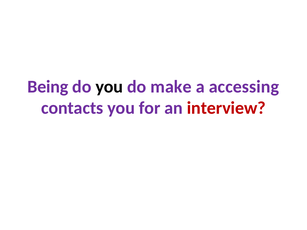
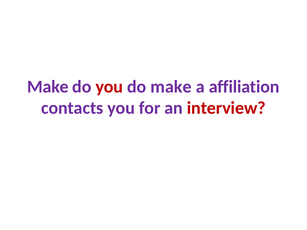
Being: Being -> Make (48, 87)
you colour: black -> red (109, 87)
accessing: accessing -> affiliation (244, 87)
